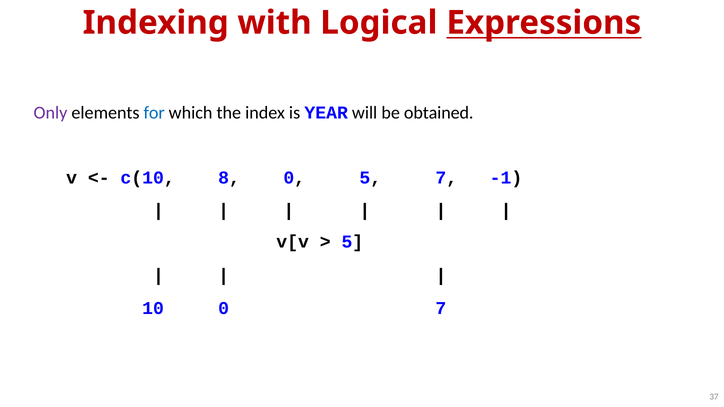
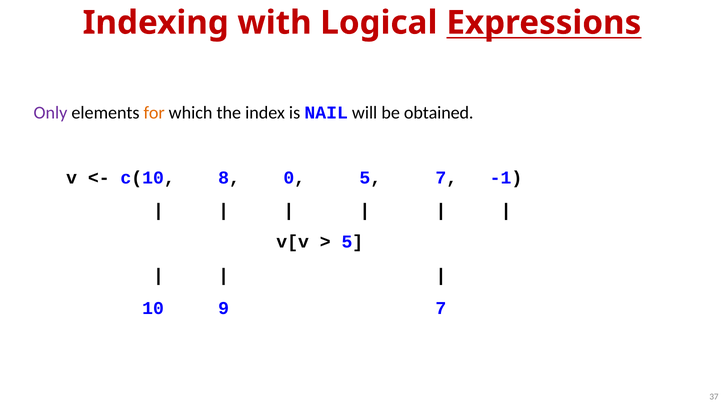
for colour: blue -> orange (154, 113)
YEAR: YEAR -> NAIL (326, 113)
10 0: 0 -> 9 (224, 308)
